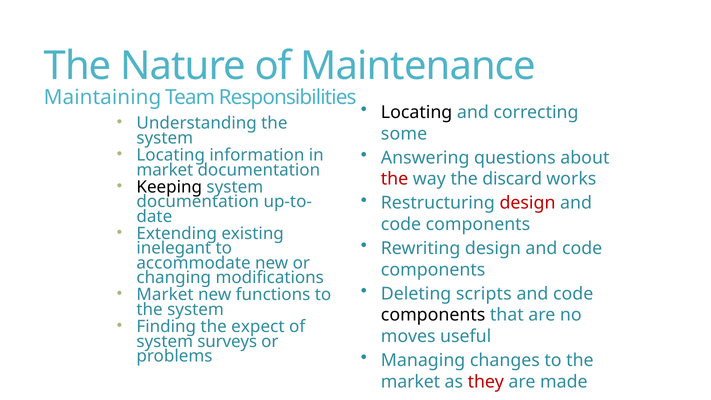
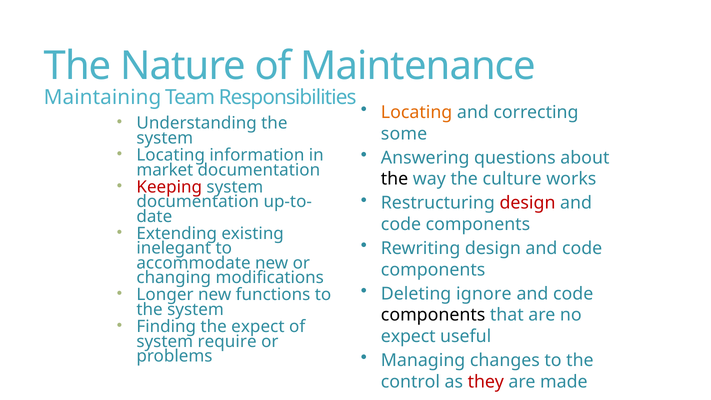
Locating colour: black -> orange (417, 112)
the colour: red -> black (395, 179)
discard: discard -> culture (512, 179)
Keeping colour: black -> red (169, 187)
scripts: scripts -> ignore (484, 294)
Market: Market -> Longer (165, 295)
moves: moves -> expect (408, 336)
surveys: surveys -> require (227, 341)
market: market -> control (410, 382)
